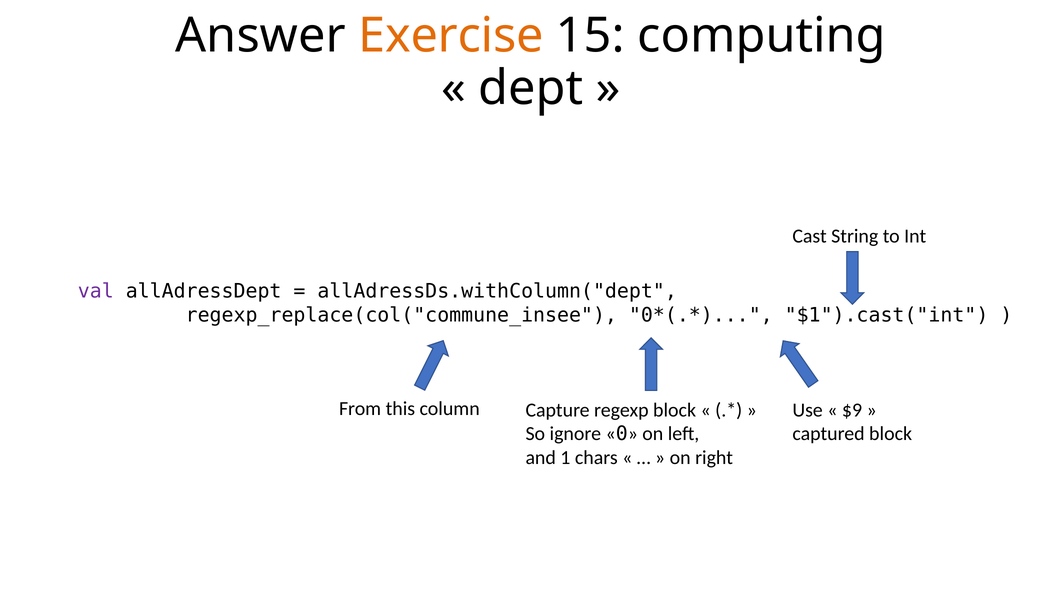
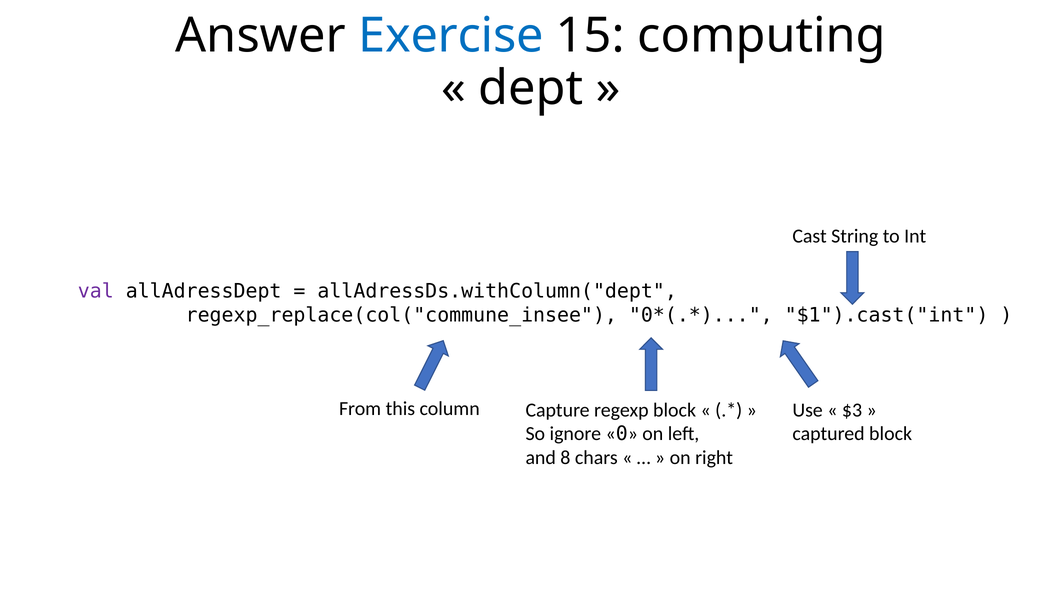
Exercise colour: orange -> blue (451, 36)
$9: $9 -> $3 (852, 410)
1: 1 -> 8 (565, 458)
